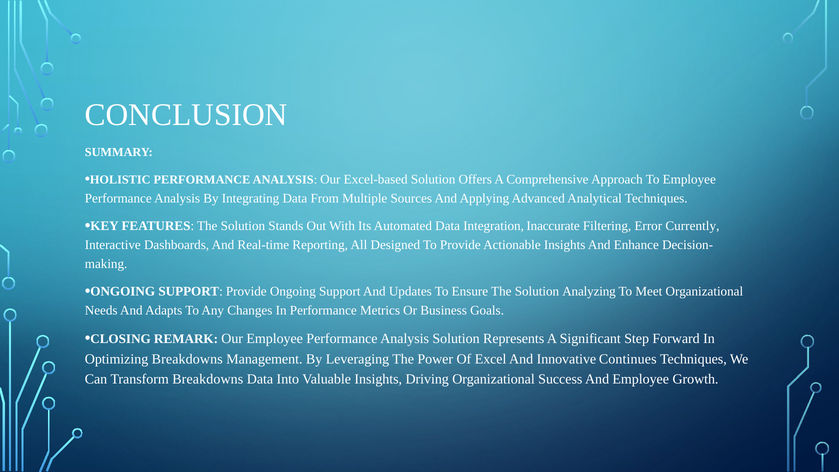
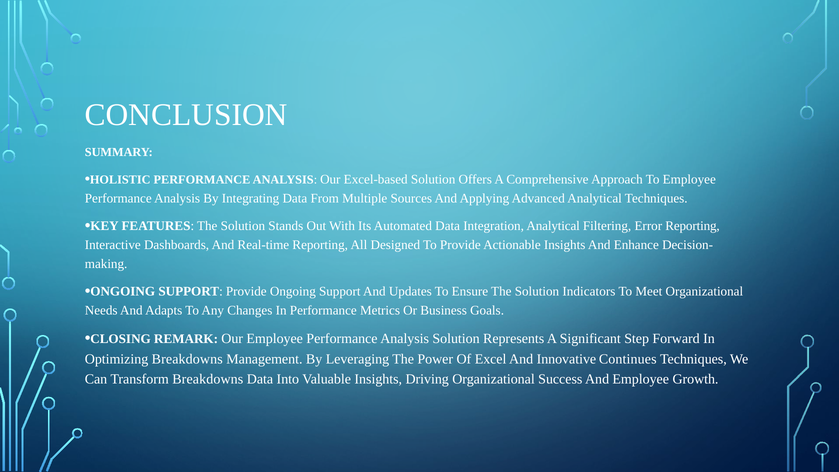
Integration Inaccurate: Inaccurate -> Analytical (553, 226)
Error Currently: Currently -> Reporting (693, 226)
Analyzing: Analyzing -> Indicators (589, 291)
